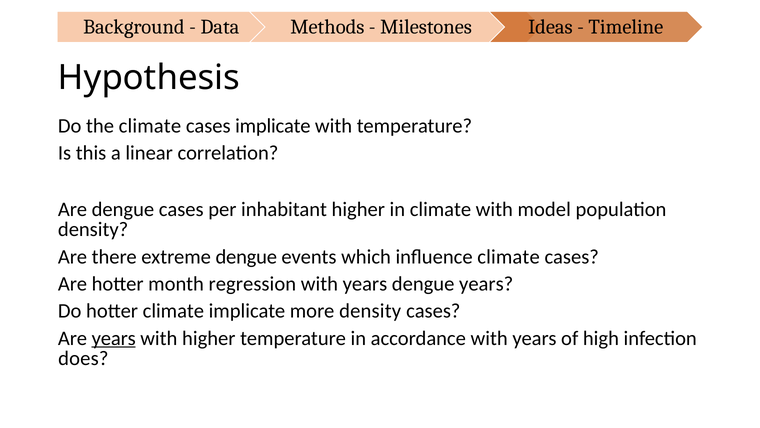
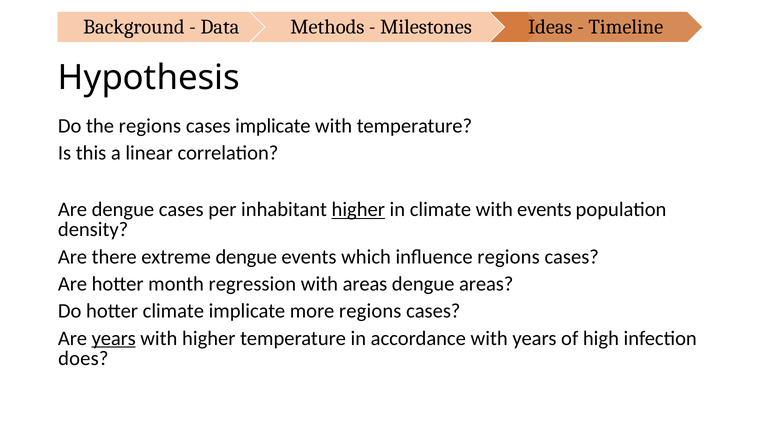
the climate: climate -> regions (150, 126)
higher underline: none -> present (358, 209)
with model: model -> events (544, 209)
influence climate: climate -> regions (509, 257)
years: years -> areas (365, 284)
dengue years: years -> areas (486, 284)
more density: density -> regions (370, 311)
